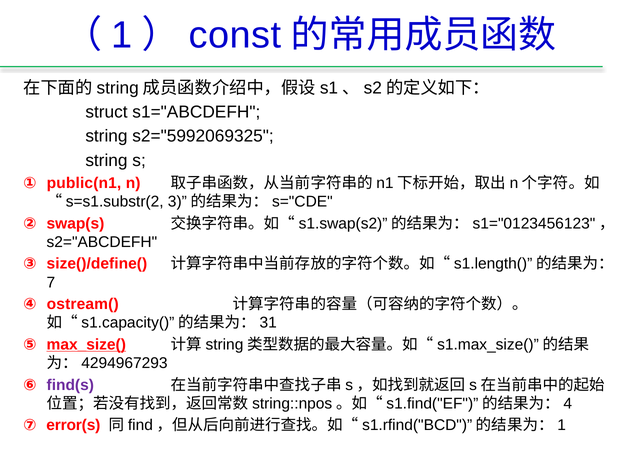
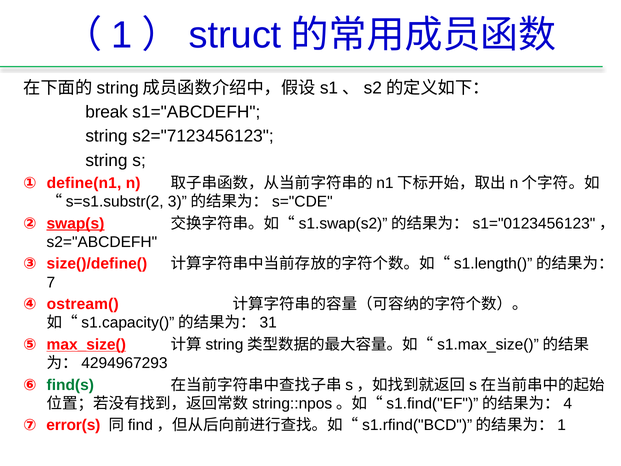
const: const -> struct (235, 35)
struct: struct -> break (107, 112)
s2="5992069325: s2="5992069325 -> s2="7123456123 (203, 136)
public(n1: public(n1 -> define(n1 (84, 183)
swap(s underline: none -> present (75, 223)
find(s colour: purple -> green (70, 385)
